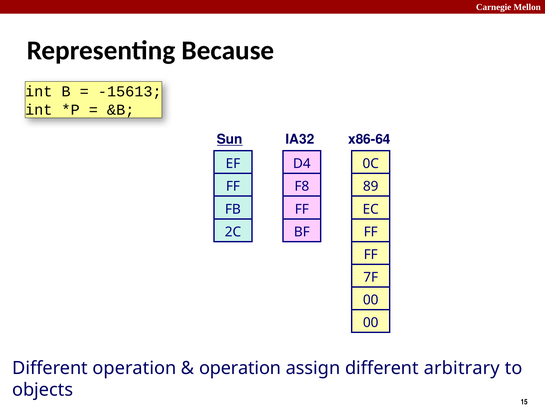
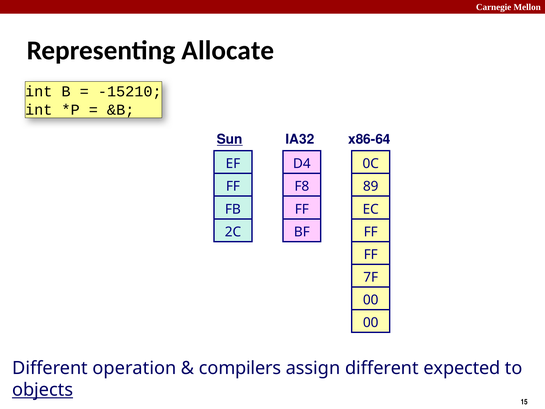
Because: Because -> Allocate (228, 51)
-15613: -15613 -> -15210 (130, 92)
operation: operation -> compilers (240, 368)
arbitrary: arbitrary -> expected (462, 368)
objects underline: none -> present (43, 390)
